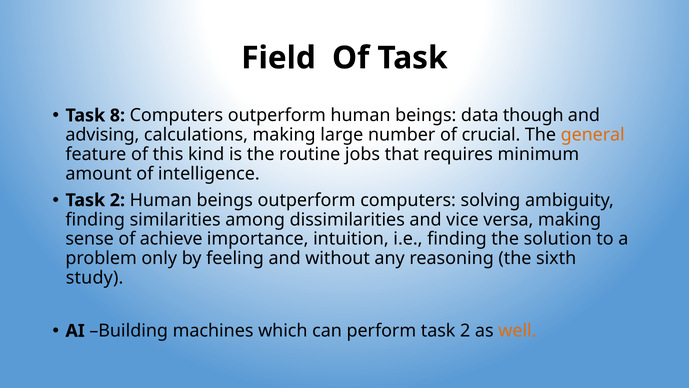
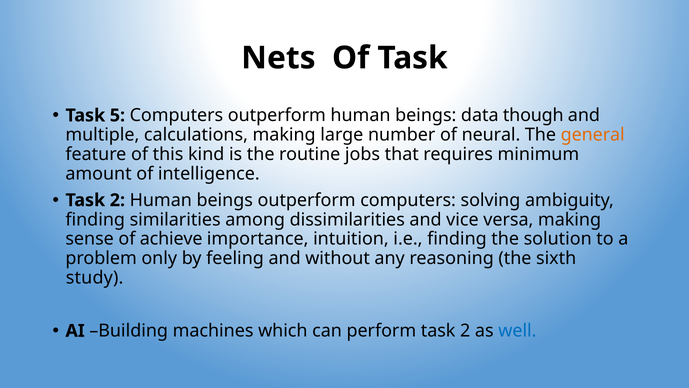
Field: Field -> Nets (278, 58)
8: 8 -> 5 (117, 115)
advising: advising -> multiple (102, 135)
crucial: crucial -> neural (491, 135)
well colour: orange -> blue (517, 331)
